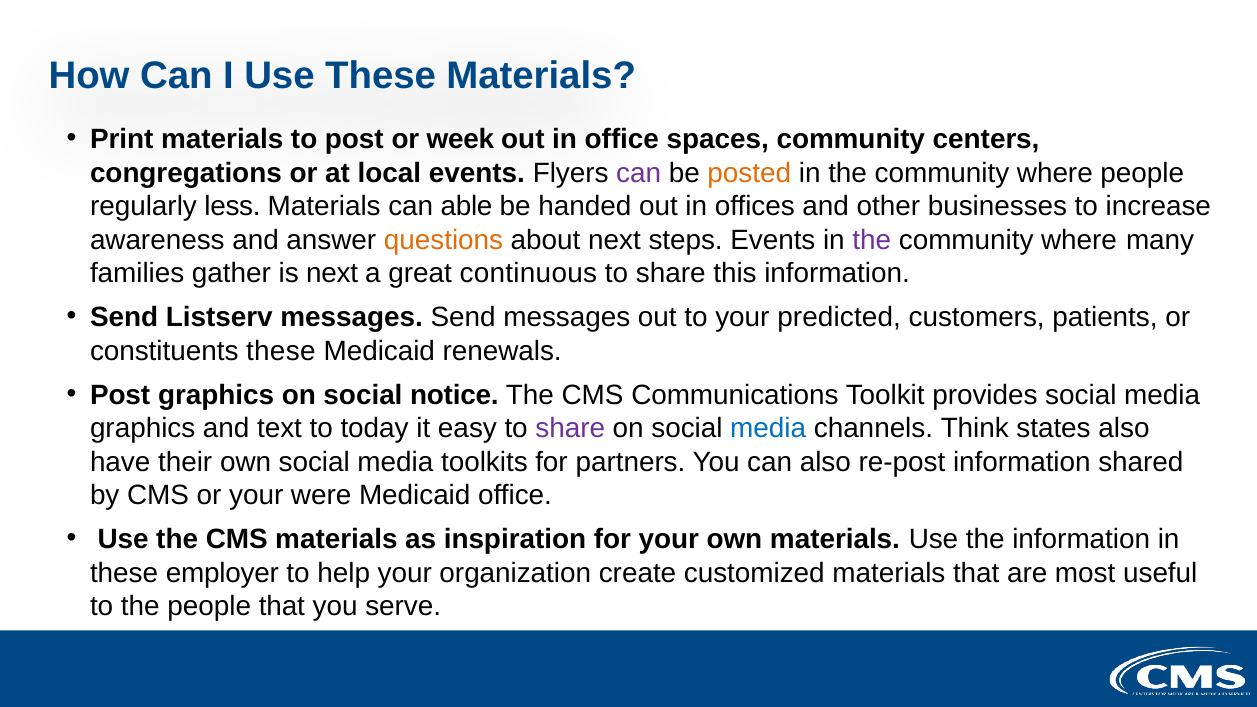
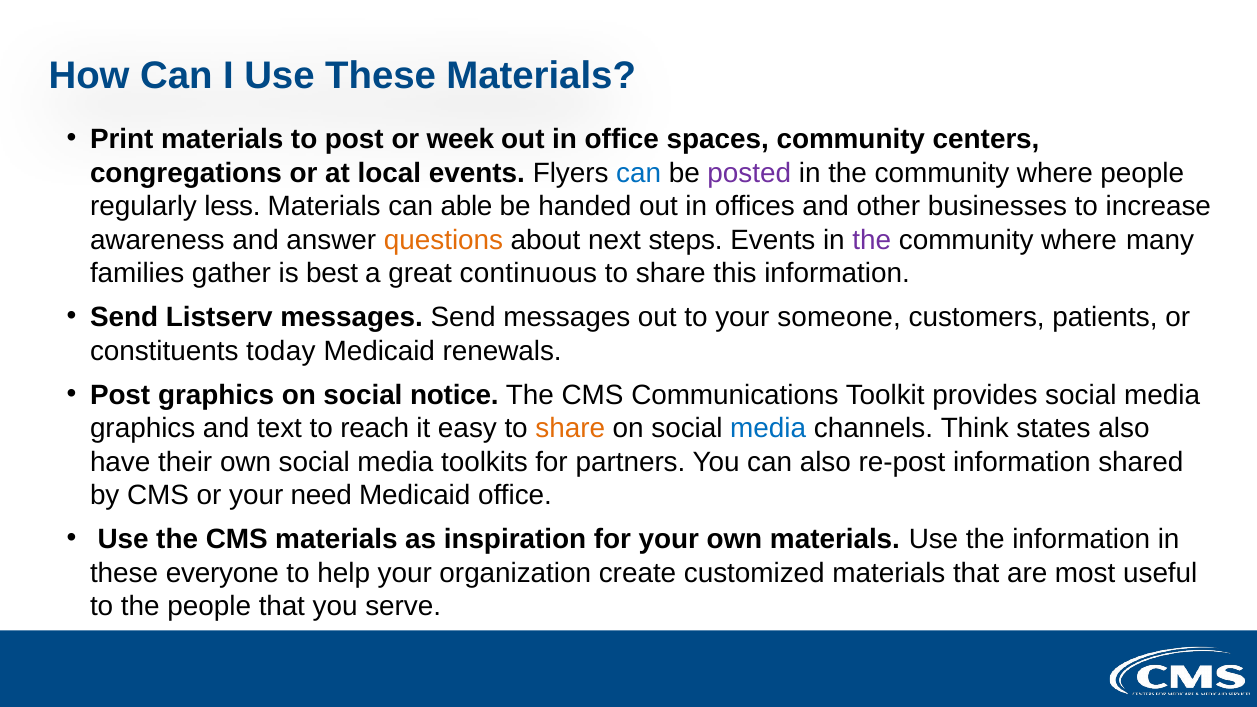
can colour: purple -> blue (639, 173)
posted colour: orange -> purple (749, 173)
is next: next -> best (332, 273)
predicted: predicted -> someone (839, 317)
constituents these: these -> today (281, 351)
today: today -> reach (375, 428)
share colour: purple -> orange (570, 428)
were: were -> need (321, 495)
employer: employer -> everyone (222, 573)
